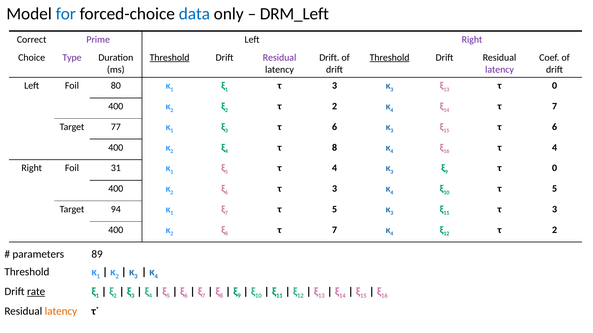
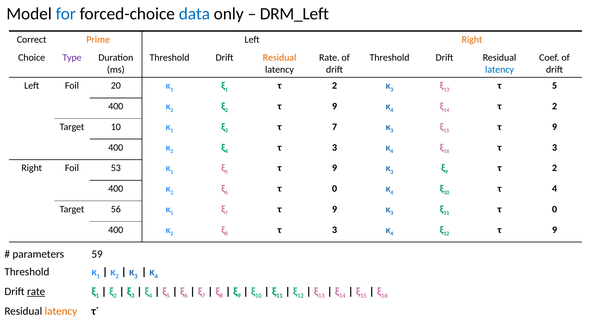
Prime colour: purple -> orange (98, 39)
Right colour: purple -> orange (472, 39)
Threshold underline: present -> none (170, 58)
Residual colour: purple -> orange (280, 58)
Drift: Drift -> Rate (329, 58)
Threshold underline: present -> none (390, 58)
latency colour: purple -> blue (500, 70)
80: 80 -> 20 (116, 86)
1 τ 3: 3 -> 2 (335, 86)
0: 0 -> 5 (555, 86)
2: 2 -> 9 (335, 106)
7: 7 -> 2 (555, 106)
Target 77: 77 -> 10 (116, 127)
6: 6 -> 7 (335, 127)
6: 6 -> 9 (555, 127)
8: 8 -> 3 (335, 148)
4: 4 -> 3 (555, 148)
31: 31 -> 53 (116, 168)
4: 4 -> 9 (335, 168)
0: 0 -> 2 (555, 168)
3: 3 -> 0 (335, 189)
5: 5 -> 4 (555, 189)
94: 94 -> 56 (116, 210)
5: 5 -> 9 (335, 210)
3: 3 -> 0 (555, 210)
7: 7 -> 3 (335, 230)
2: 2 -> 9 (555, 230)
89: 89 -> 59 (97, 255)
